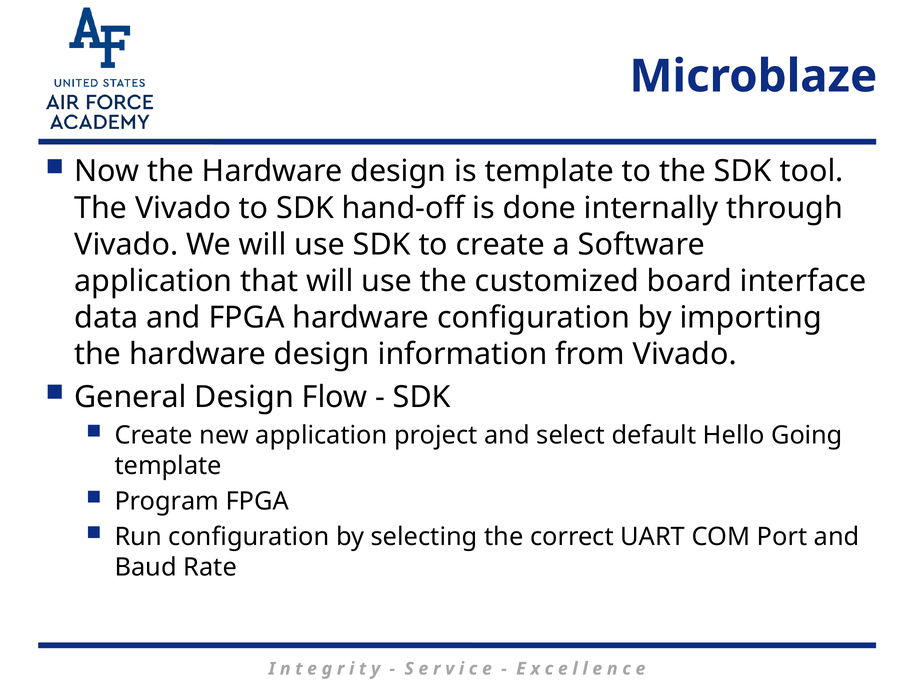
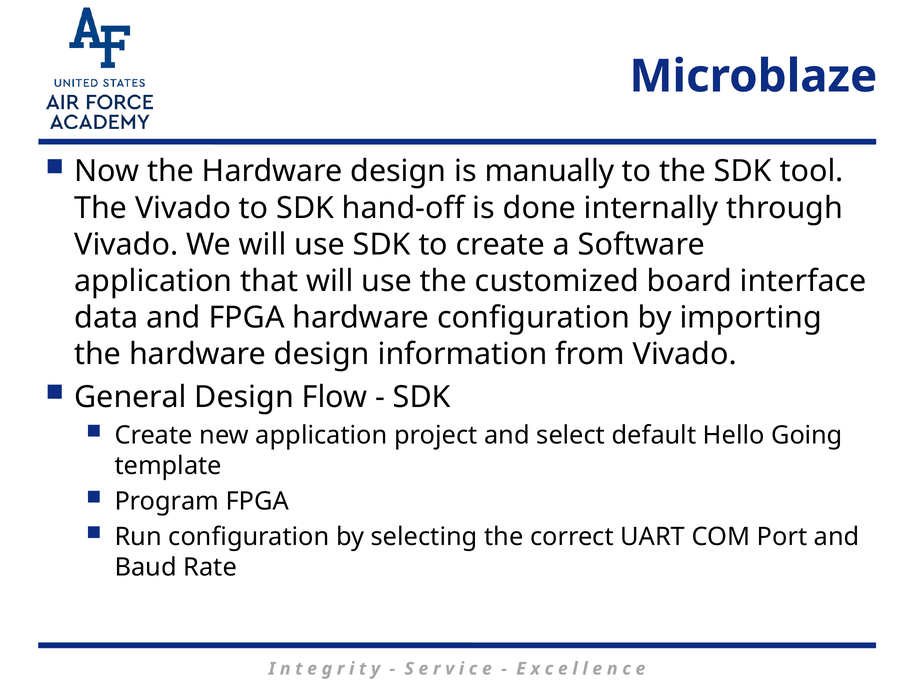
is template: template -> manually (549, 171)
